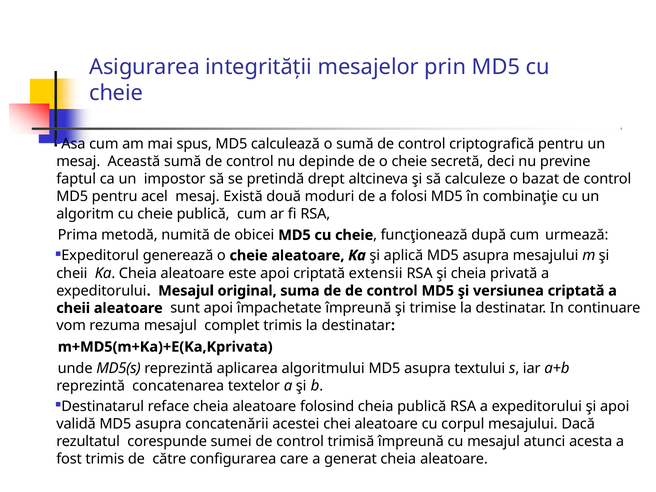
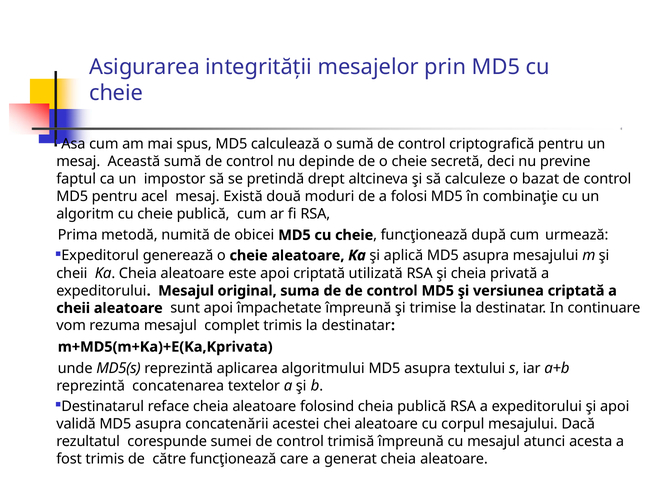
extensii: extensii -> utilizată (376, 273)
către configurarea: configurarea -> funcţionează (233, 459)
